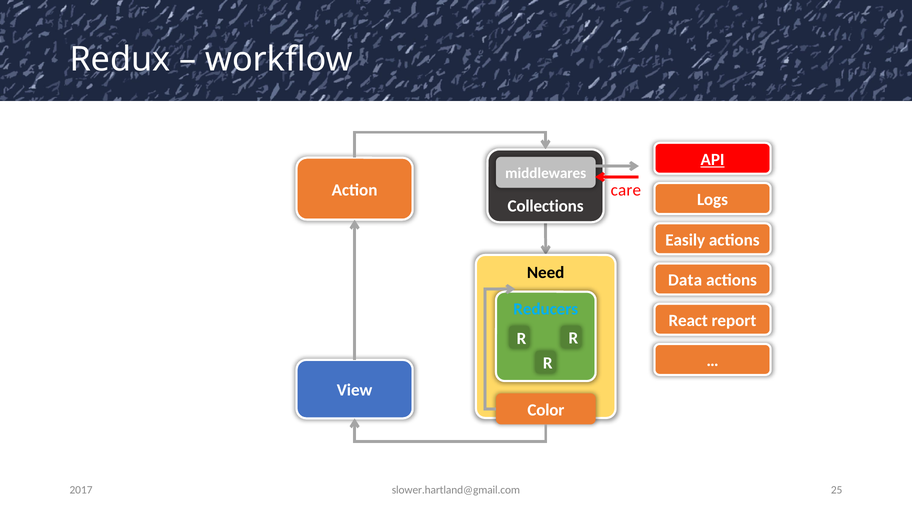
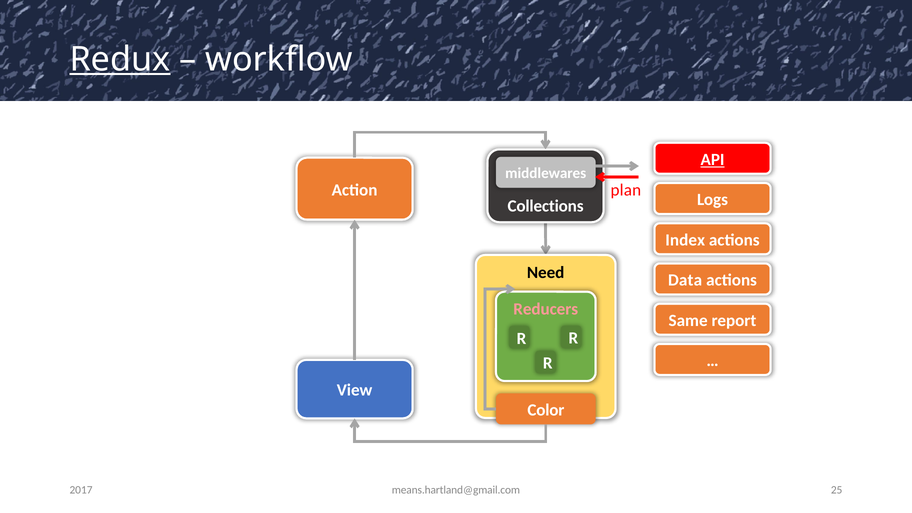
Redux underline: none -> present (120, 59)
care: care -> plan (626, 190)
Easily: Easily -> Index (685, 240)
Reducers colour: light blue -> pink (546, 309)
React: React -> Same (688, 320)
slower.hartland@gmail.com: slower.hartland@gmail.com -> means.hartland@gmail.com (456, 490)
